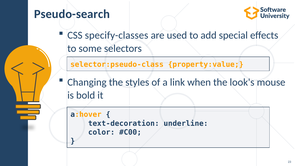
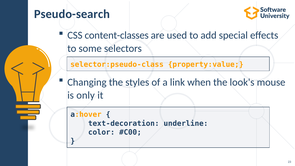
specify-classes: specify-classes -> content-classes (117, 35)
bold: bold -> only (86, 95)
